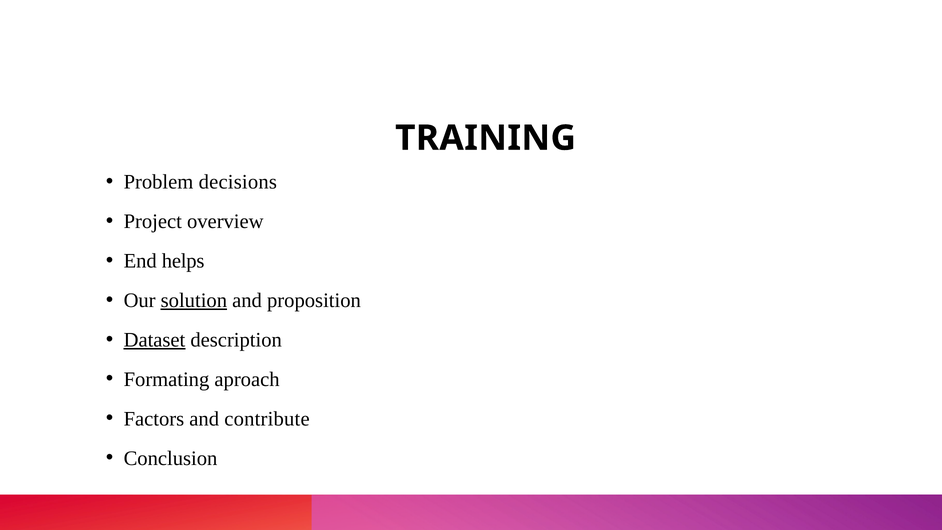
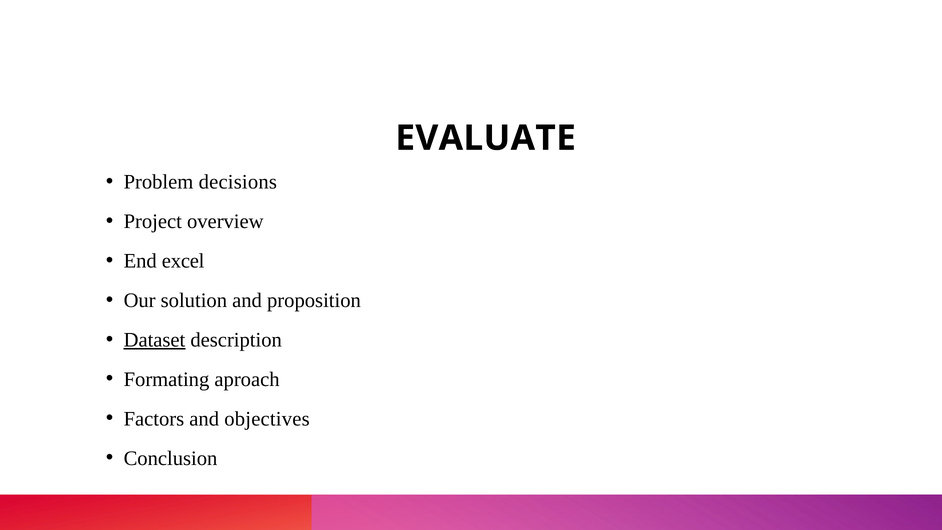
TRAINING: TRAINING -> EVALUATE (486, 138)
helps: helps -> excel (183, 261)
solution underline: present -> none (194, 300)
contribute: contribute -> objectives (267, 419)
